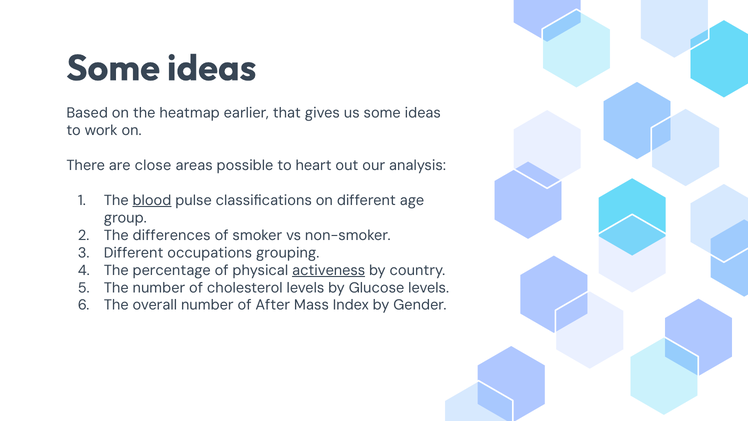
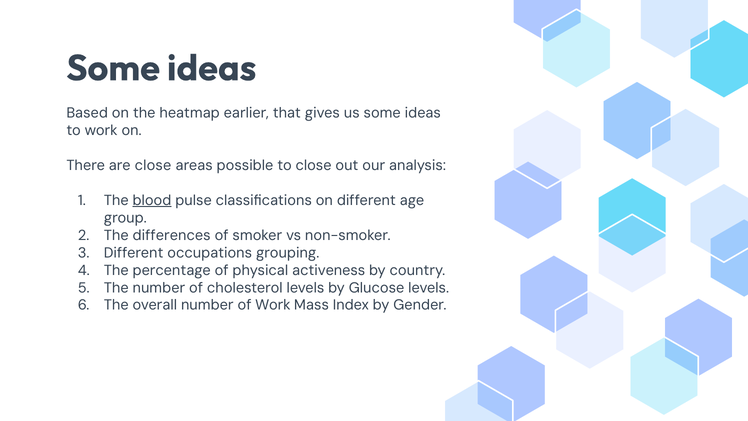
to heart: heart -> close (314, 165)
activeness underline: present -> none (329, 270)
of After: After -> Work (273, 305)
